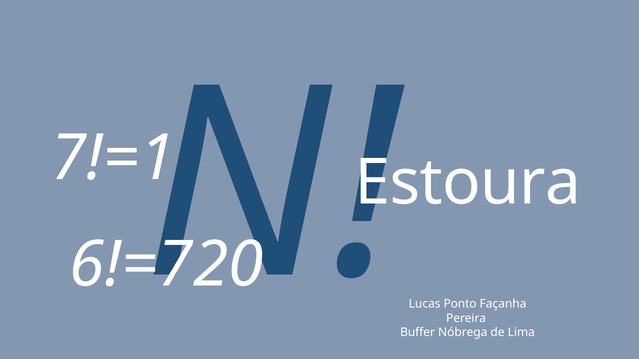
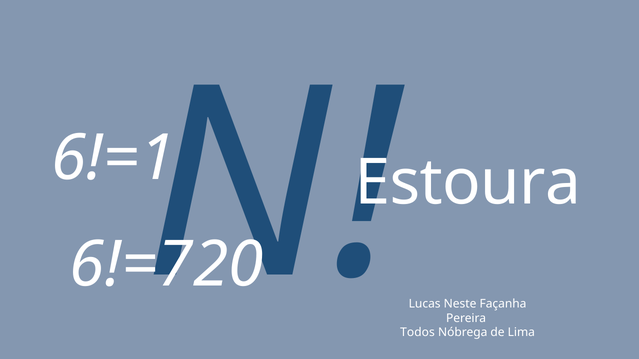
7!=1: 7!=1 -> 6!=1 (113, 159)
Ponto: Ponto -> Neste (460, 304)
Buffer: Buffer -> Todos (417, 333)
